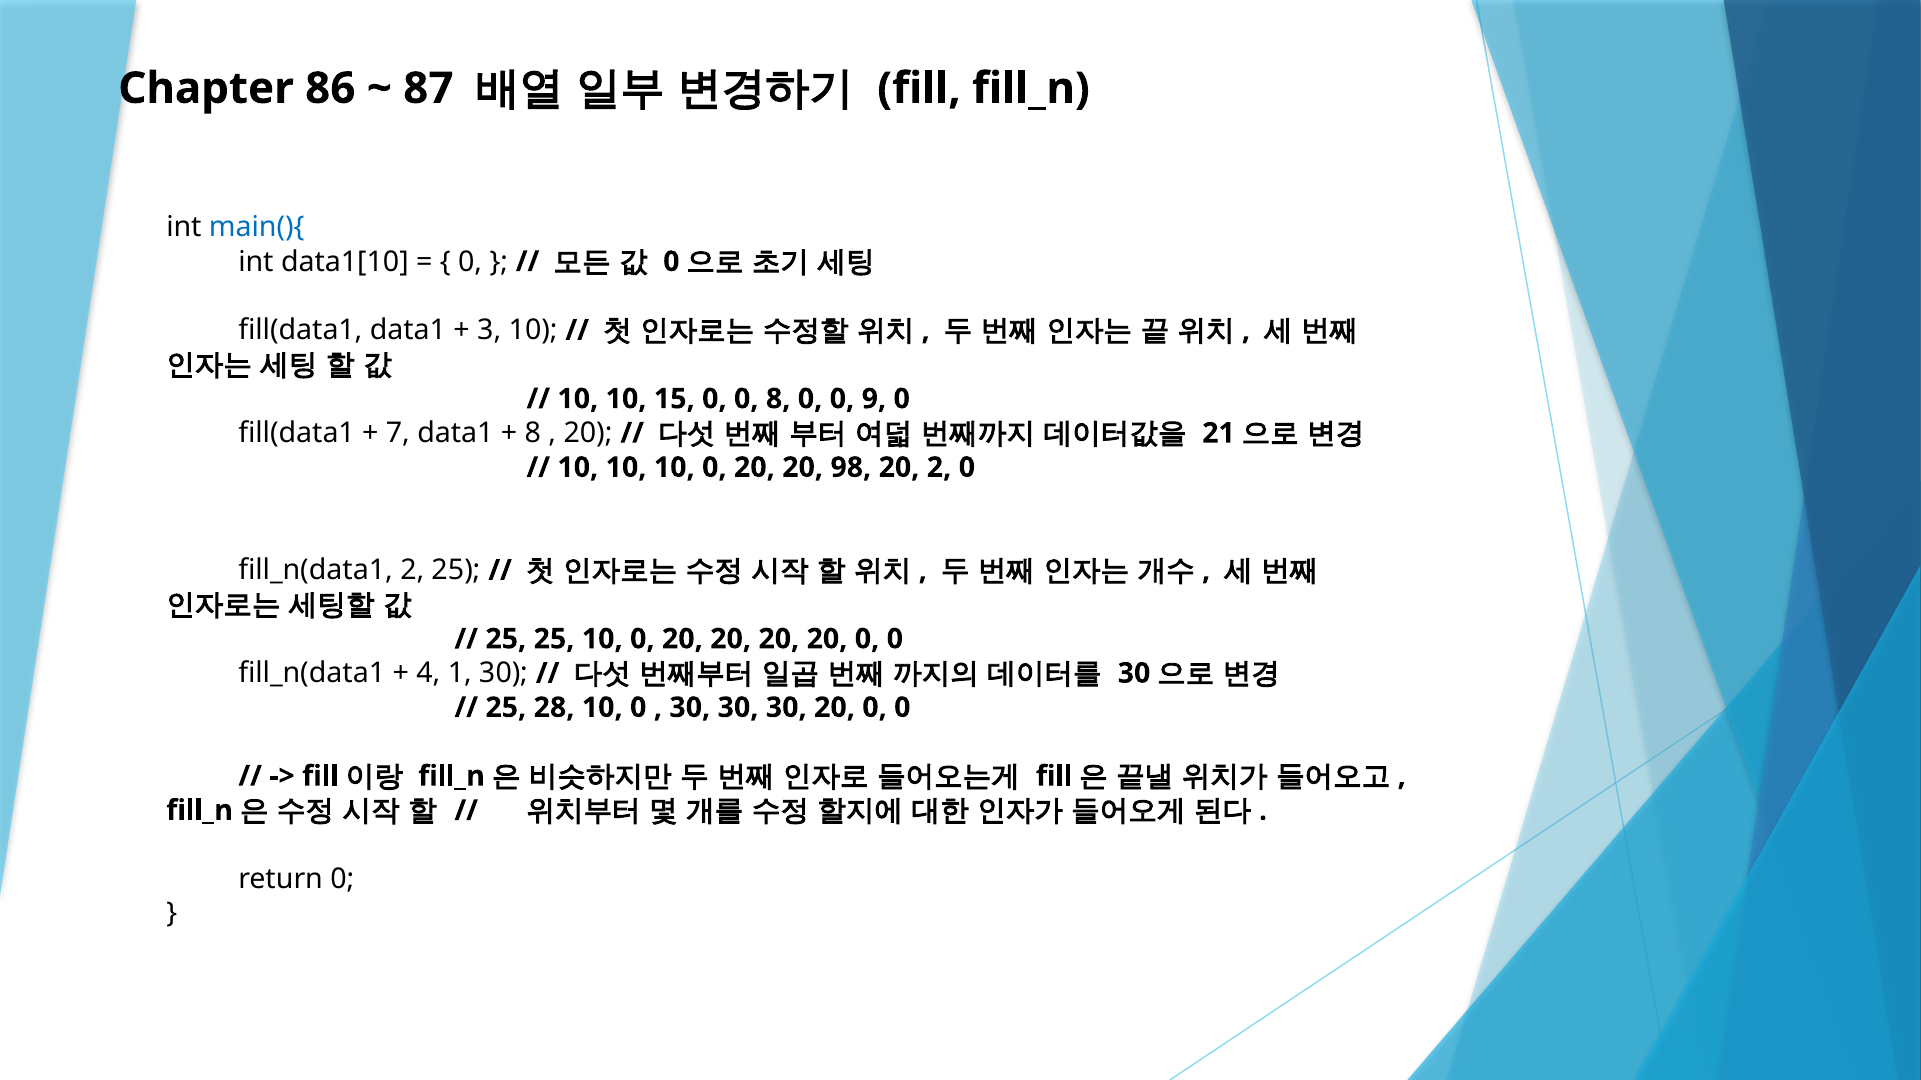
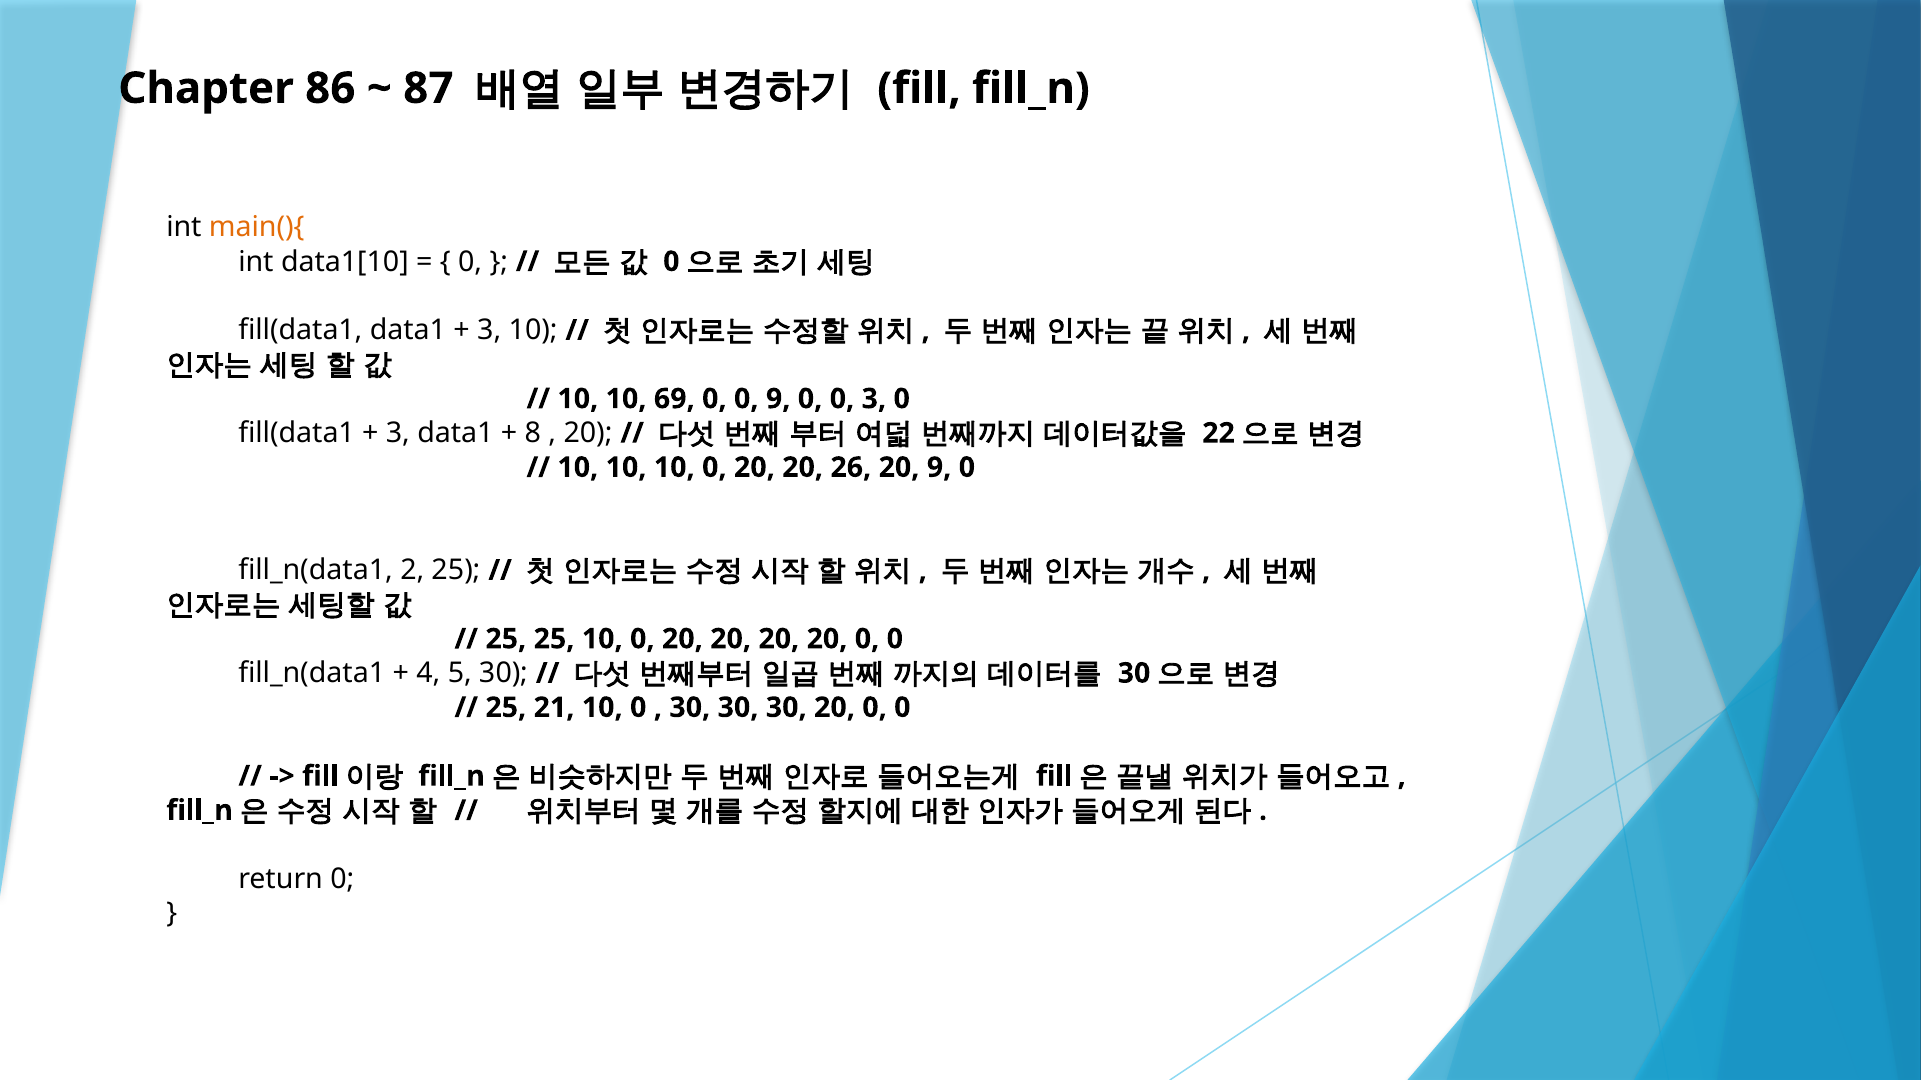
main(){ colour: blue -> orange (257, 227)
15: 15 -> 69 (674, 399)
0 8: 8 -> 9 (778, 399)
0 9: 9 -> 3 (874, 399)
7: 7 -> 3 (398, 433)
21: 21 -> 22 (1219, 433)
98: 98 -> 26 (851, 468)
20 2: 2 -> 9 (939, 468)
1: 1 -> 5 (460, 674)
28: 28 -> 21 (554, 708)
